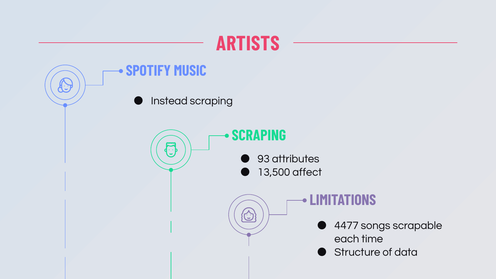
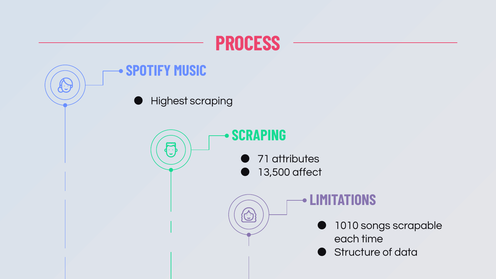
ARTISTS: ARTISTS -> PROCESS (248, 44)
Instead: Instead -> Highest (169, 101)
93: 93 -> 71 (264, 159)
4477: 4477 -> 1010 (346, 226)
